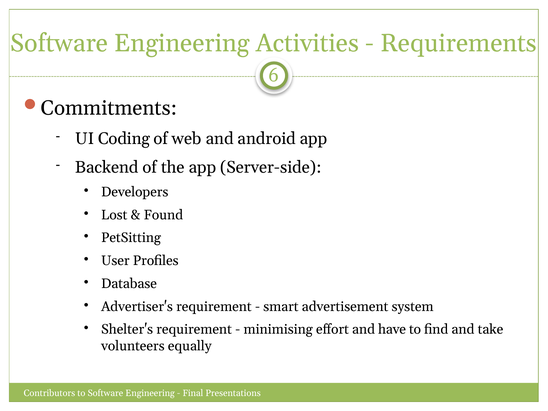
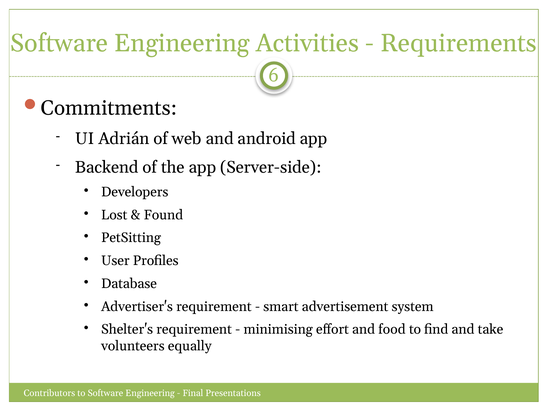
Coding: Coding -> Adrián (124, 139)
have: have -> food (392, 329)
